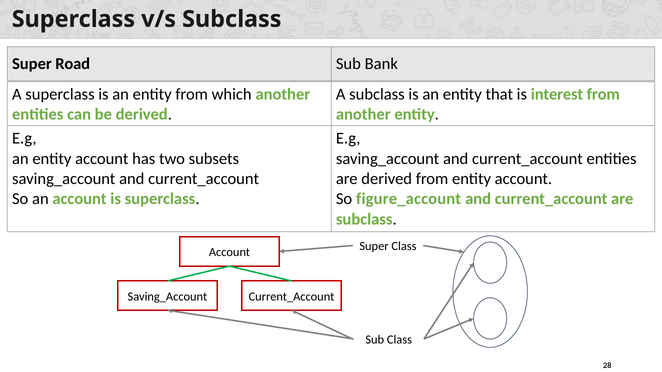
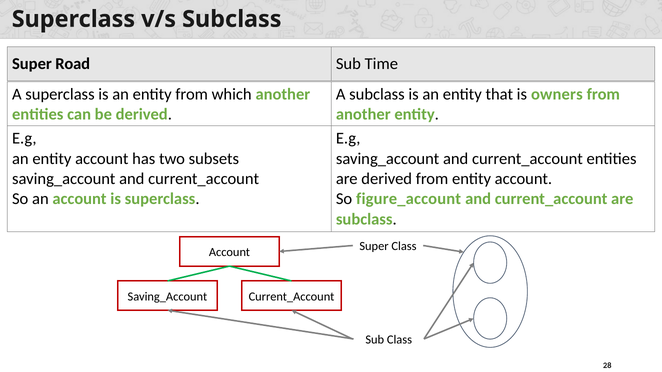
Bank: Bank -> Time (381, 64)
interest: interest -> owners (557, 94)
